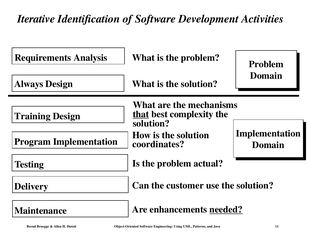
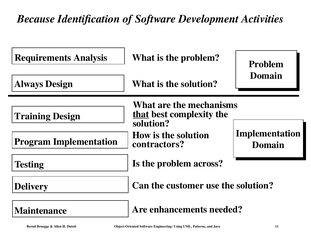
Iterative: Iterative -> Because (36, 19)
coordinates: coordinates -> contractors (158, 144)
actual: actual -> across (208, 163)
needed underline: present -> none (226, 209)
